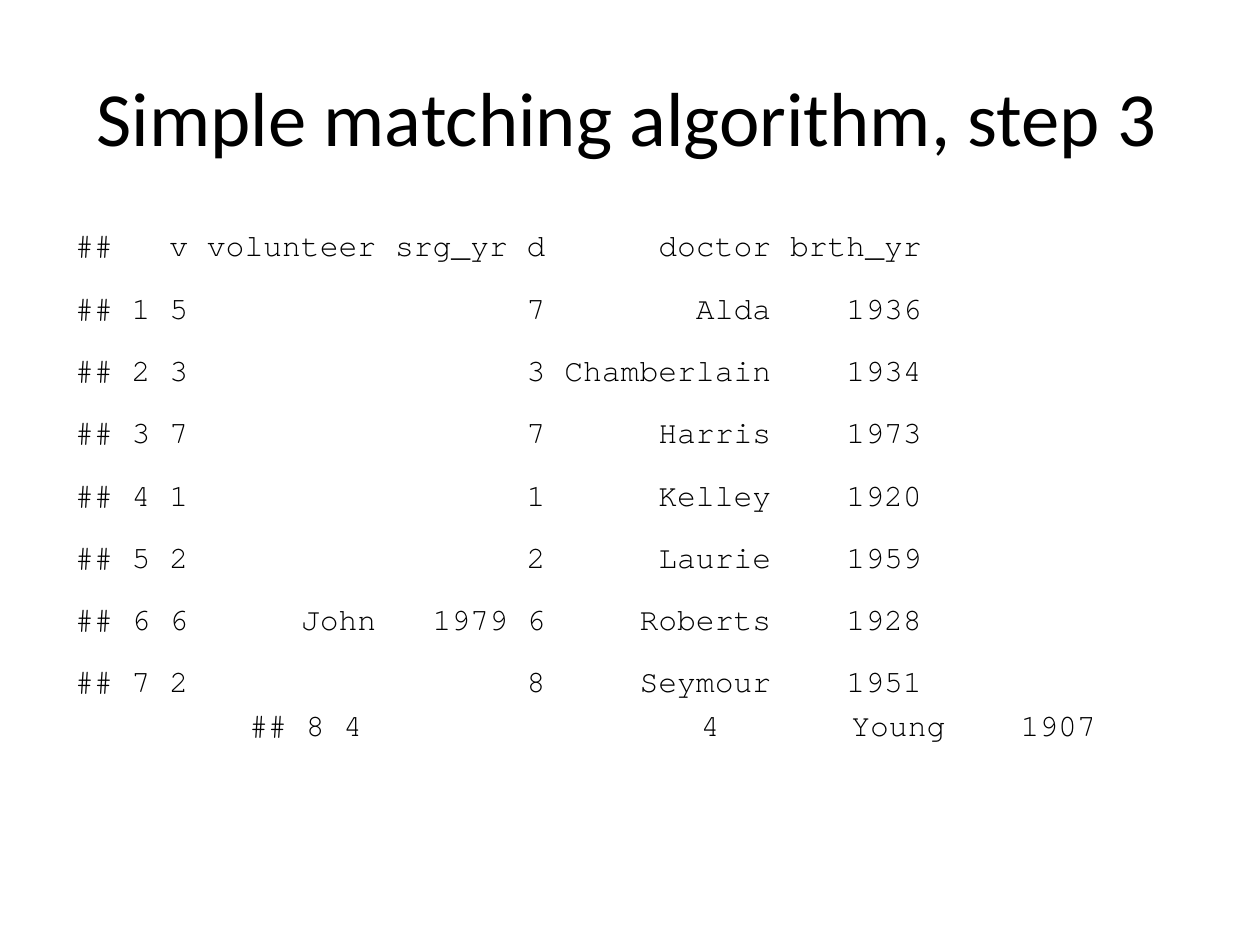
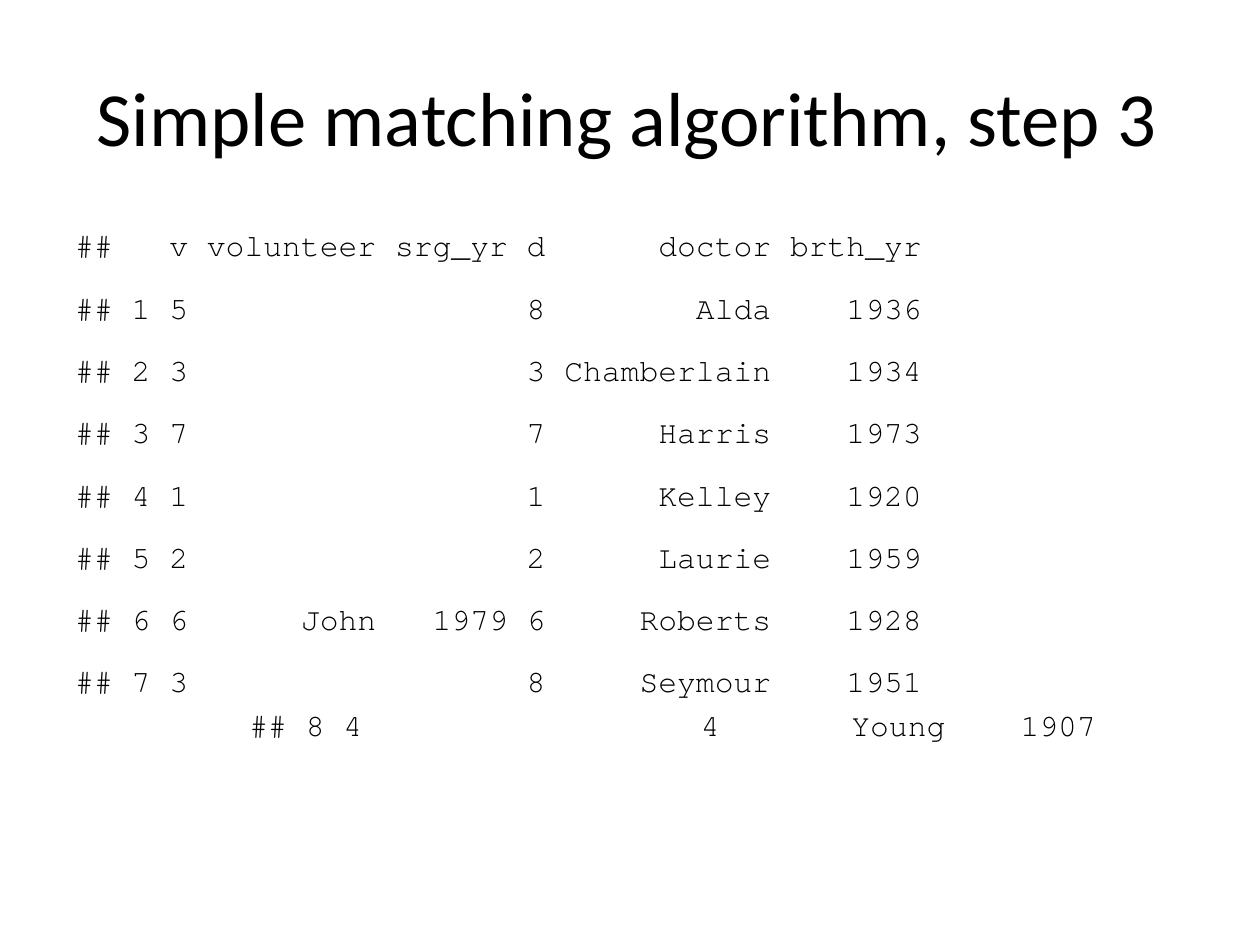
5 7: 7 -> 8 (536, 309)
7 2: 2 -> 3 (179, 683)
